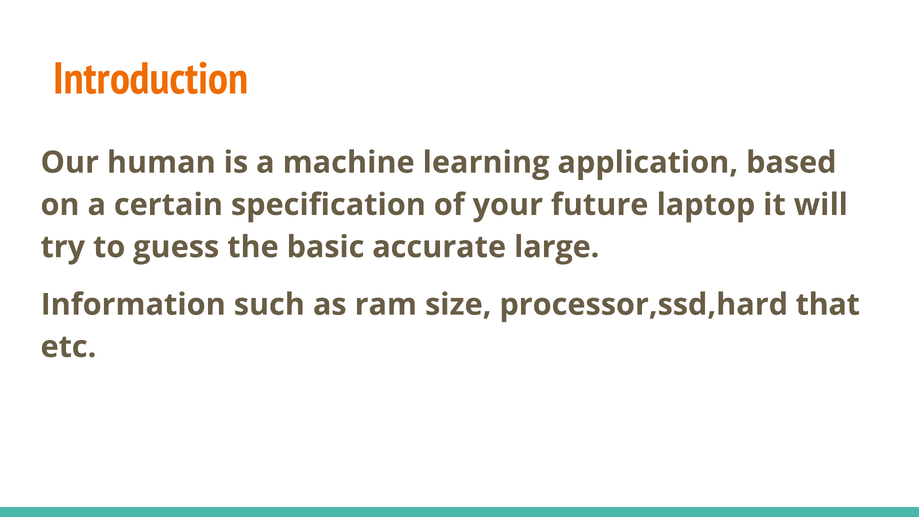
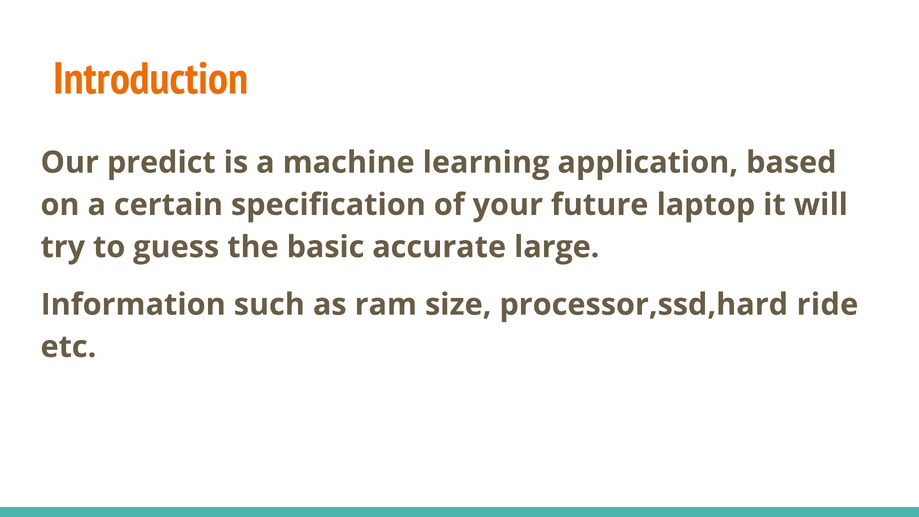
human: human -> predict (161, 163)
that: that -> ride (827, 305)
